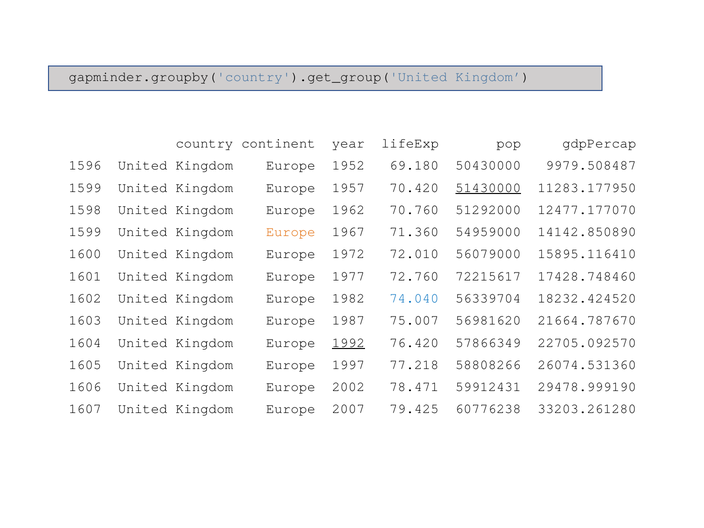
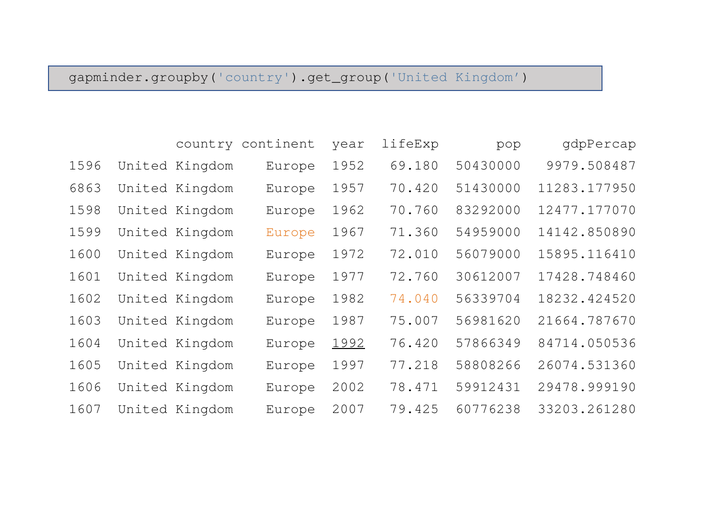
1599: 1599 -> 6863 (85, 188)
51430000 underline: present -> none (488, 188)
51292000: 51292000 -> 83292000 (488, 210)
72215617: 72215617 -> 30612007 (488, 276)
74.040 colour: blue -> orange (414, 298)
22705.092570: 22705.092570 -> 84714.050536 (587, 343)
